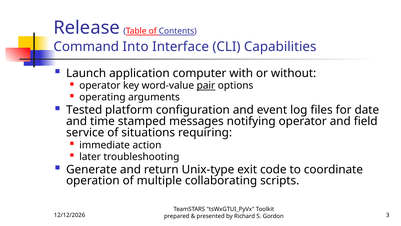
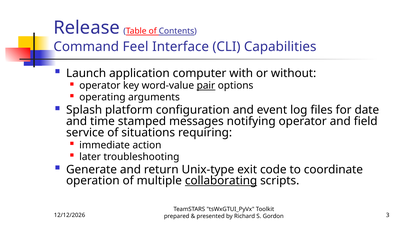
Into: Into -> Feel (136, 47)
Tested: Tested -> Splash (84, 110)
collaborating underline: none -> present (221, 180)
